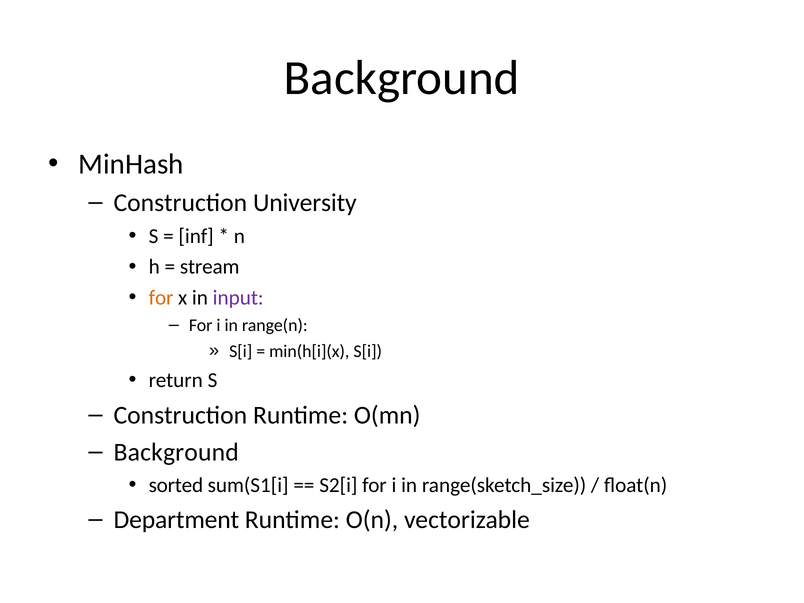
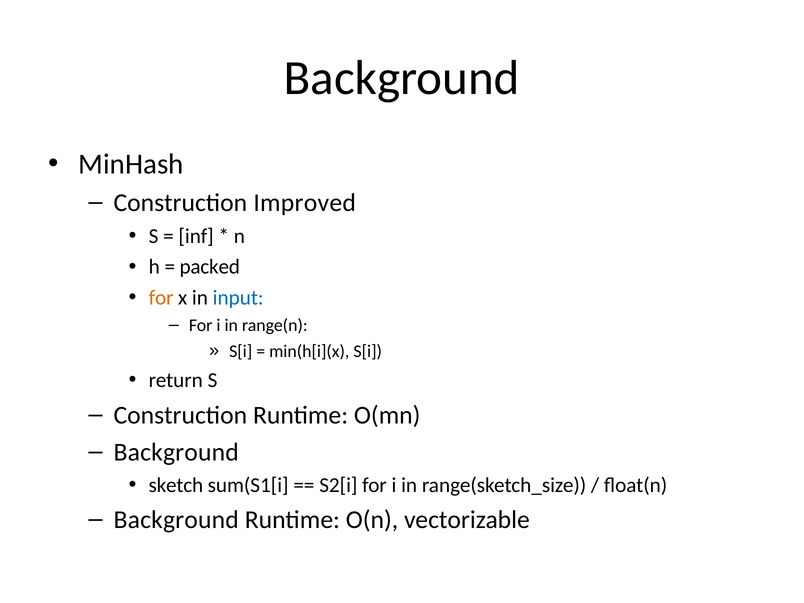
University: University -> Improved (305, 203)
stream: stream -> packed (210, 267)
input colour: purple -> blue (238, 298)
sorted: sorted -> sketch (176, 485)
Department: Department -> Background (176, 520)
